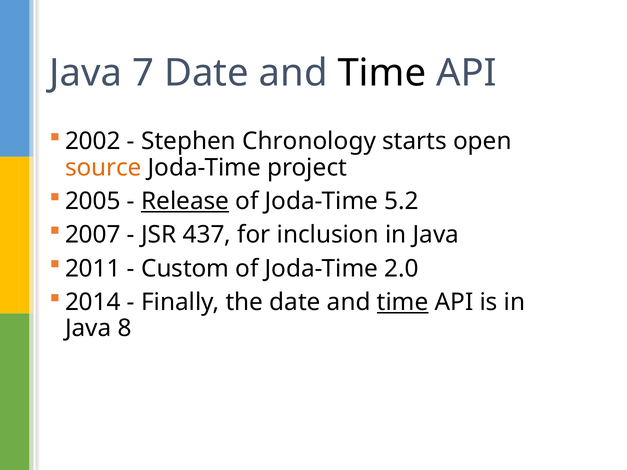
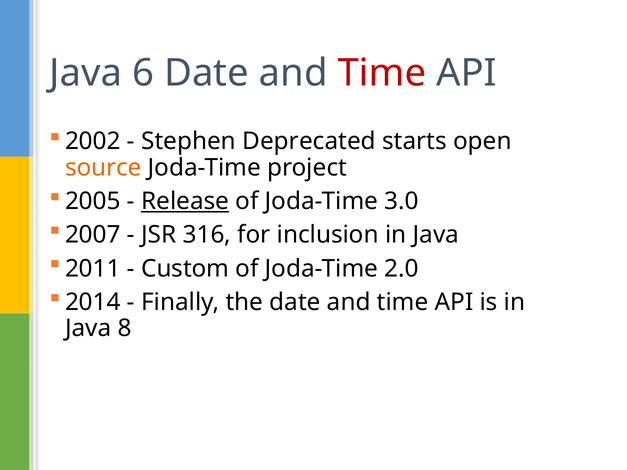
7: 7 -> 6 (143, 73)
Time colour: black -> red (382, 73)
Chronology: Chronology -> Deprecated (309, 141)
5.2: 5.2 -> 3.0 (401, 201)
437: 437 -> 316 (207, 235)
time underline: present -> none (403, 302)
